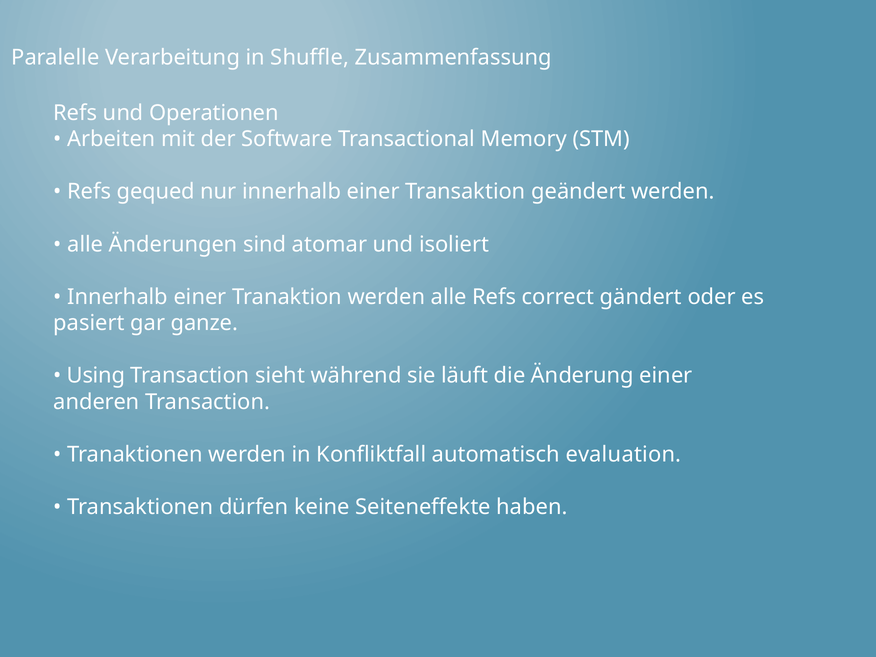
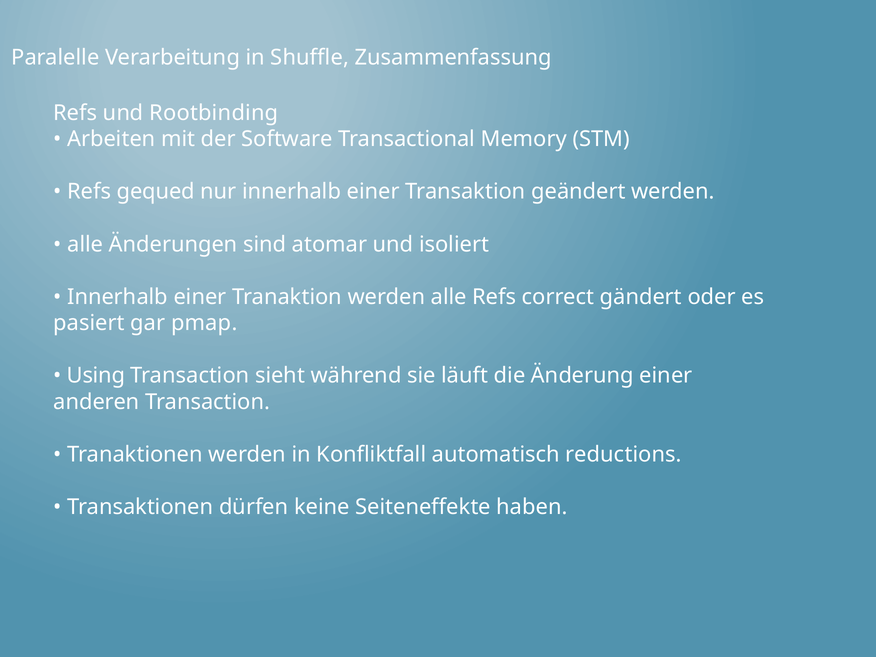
Operationen: Operationen -> Rootbinding (214, 113)
ganze: ganze -> pmap (204, 323)
evaluation: evaluation -> reductions (623, 455)
